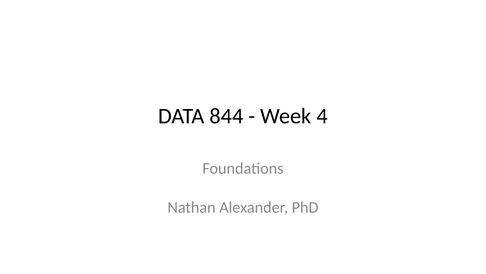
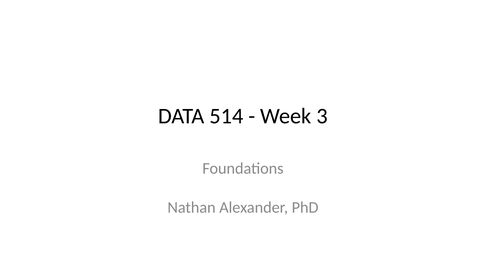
844: 844 -> 514 (226, 116)
4: 4 -> 3 (322, 116)
